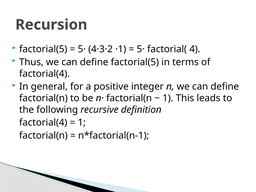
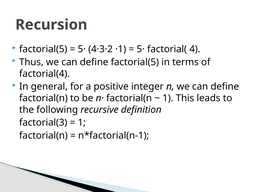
factorial(4: factorial(4 -> factorial(3 (43, 123)
